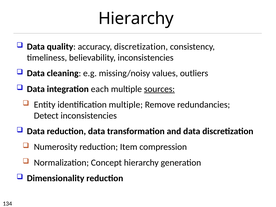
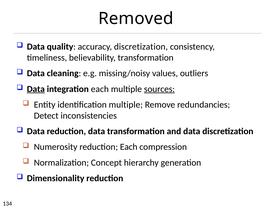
Hierarchy: Hierarchy -> Removed (136, 19)
believability inconsistencies: inconsistencies -> transformation (146, 58)
Data underline: none -> present (36, 89)
reduction Item: Item -> Each (129, 147)
